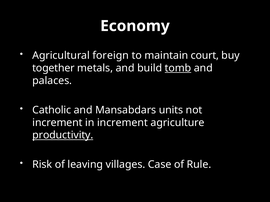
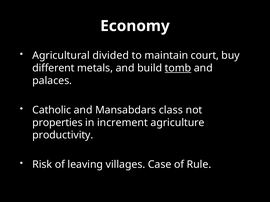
foreign: foreign -> divided (111, 56)
together: together -> different (53, 68)
units: units -> class (171, 110)
increment: increment -> properties (57, 123)
productivity underline: present -> none (63, 135)
